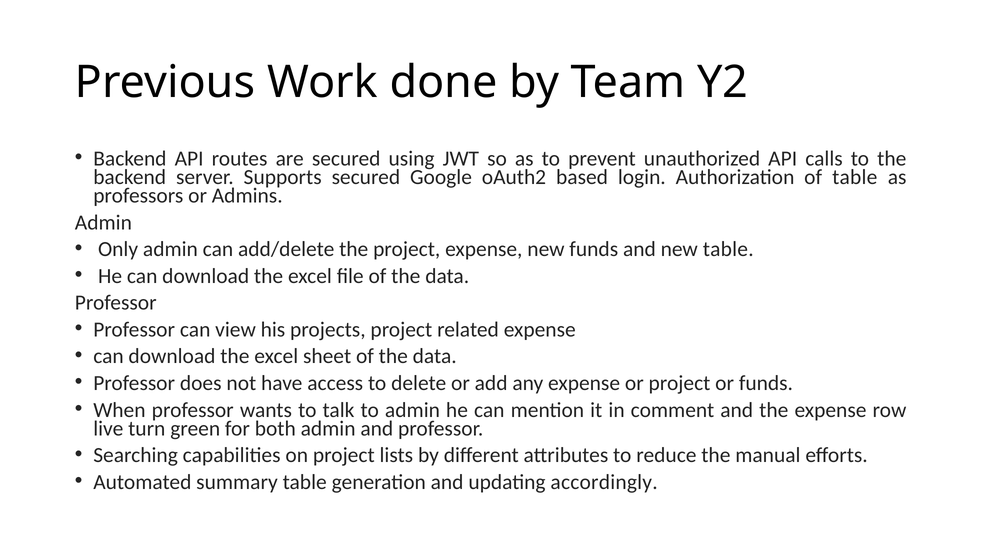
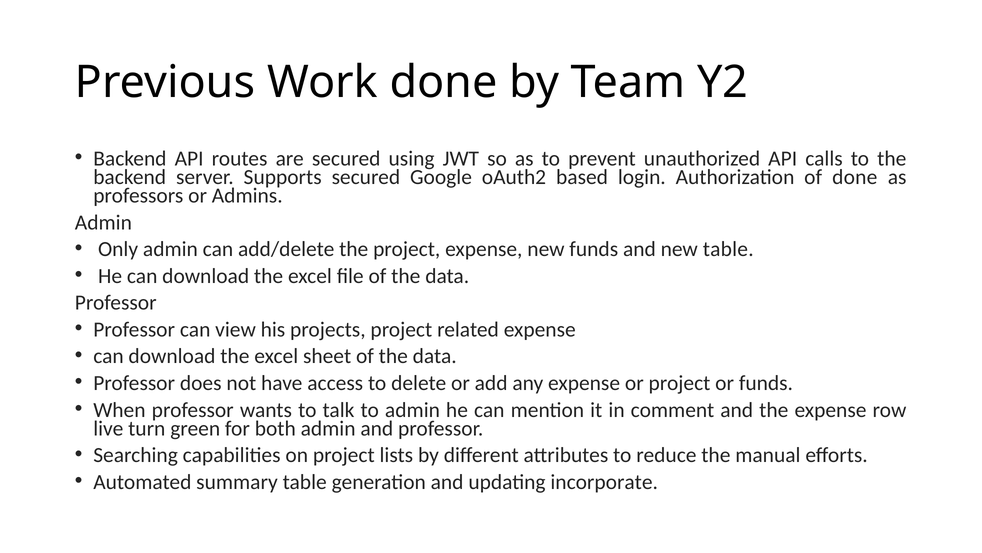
of table: table -> done (855, 177)
accordingly: accordingly -> incorporate (604, 481)
